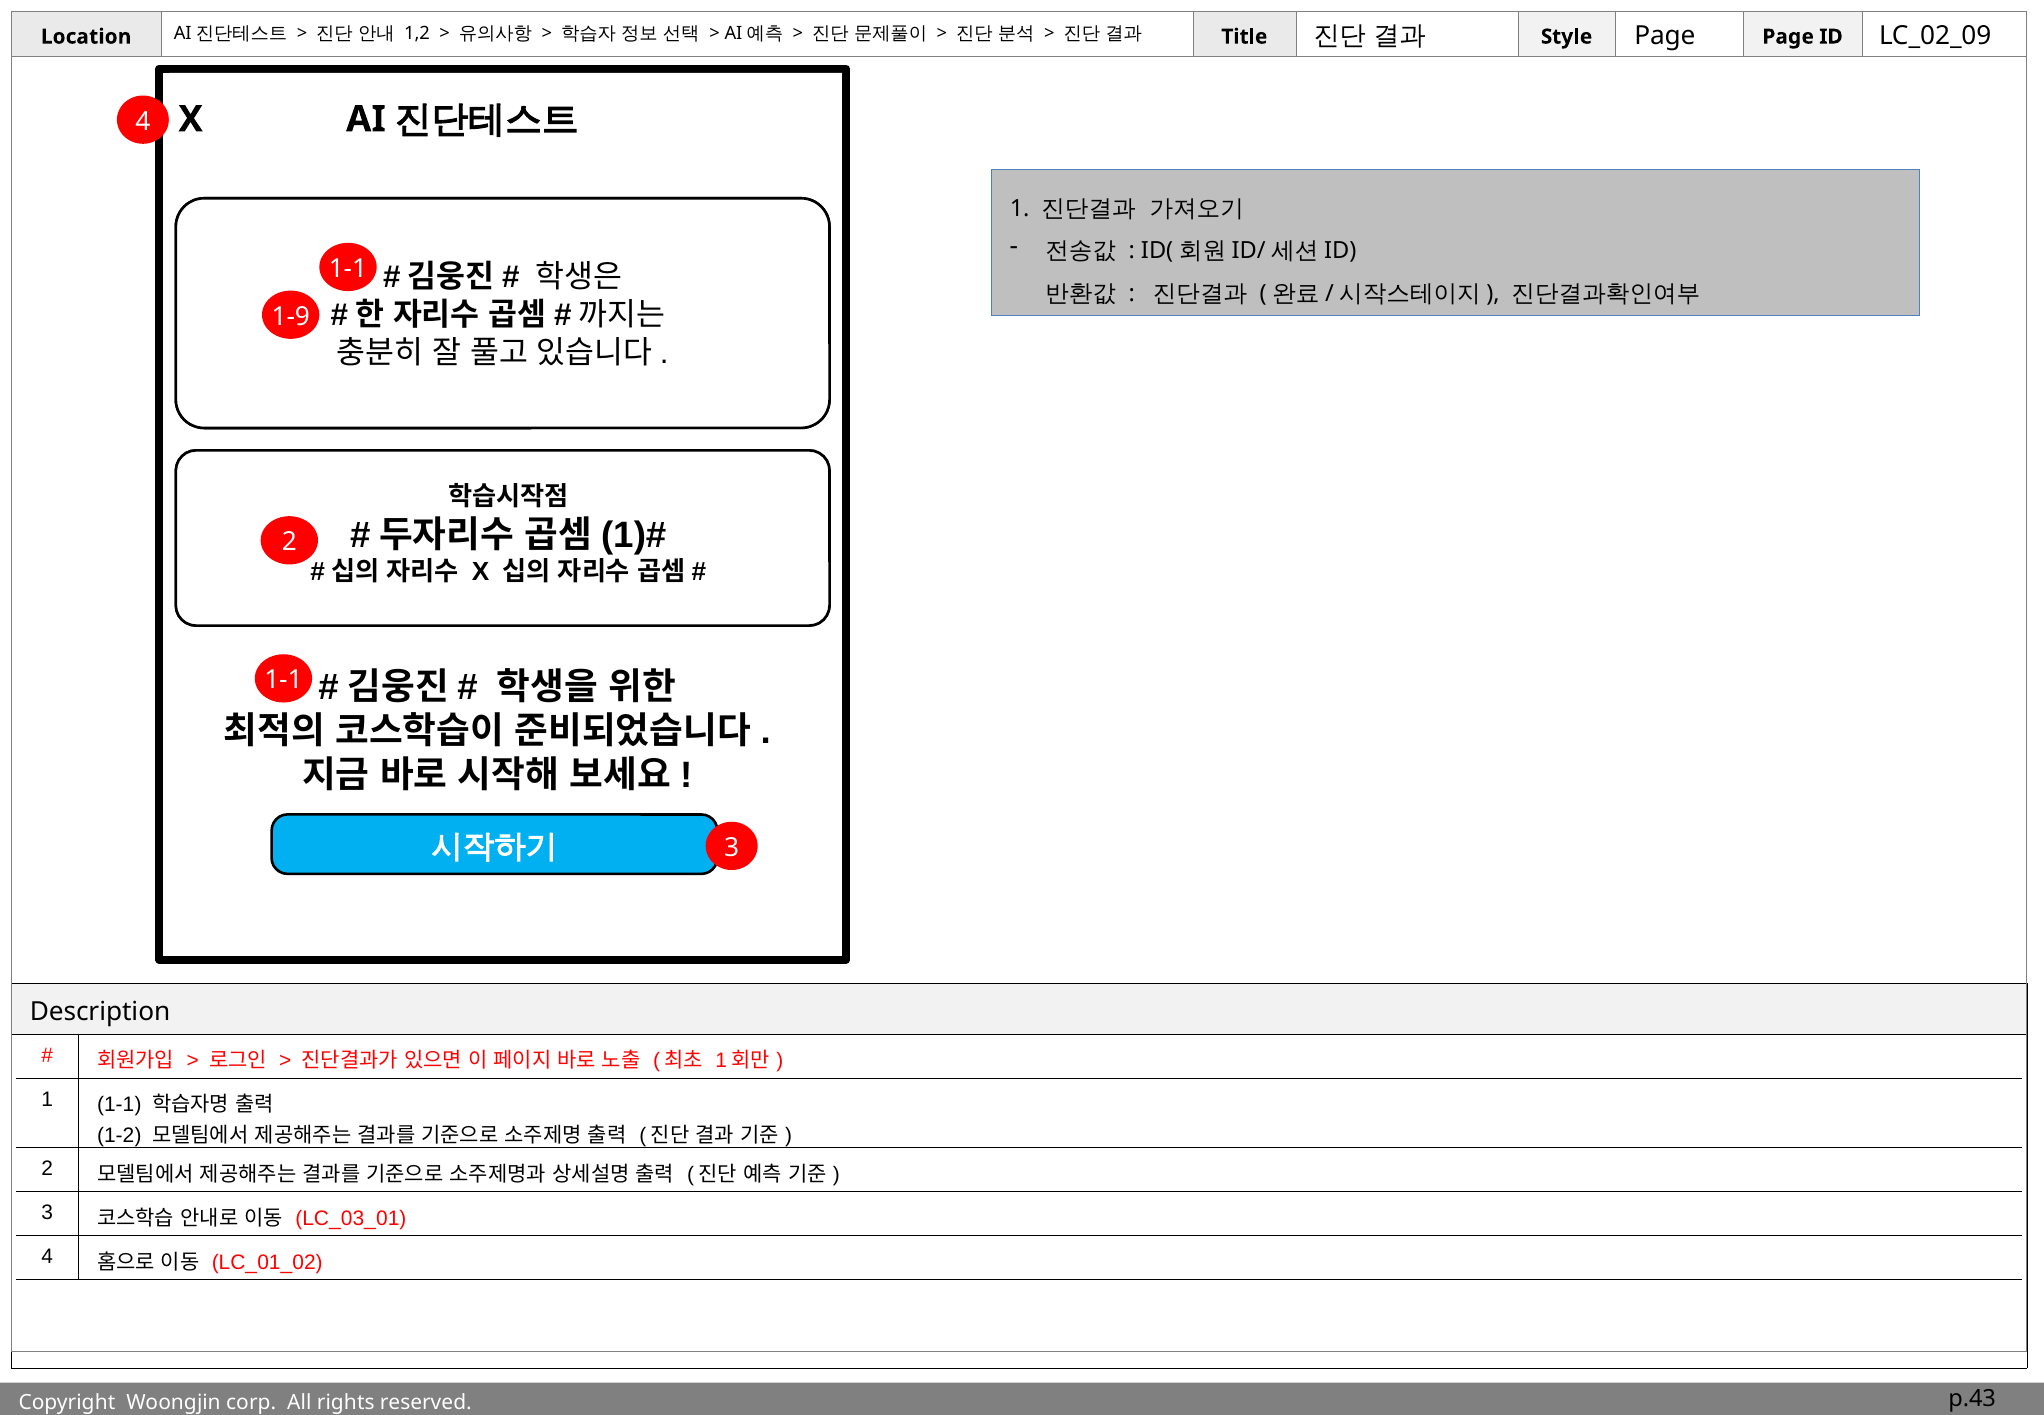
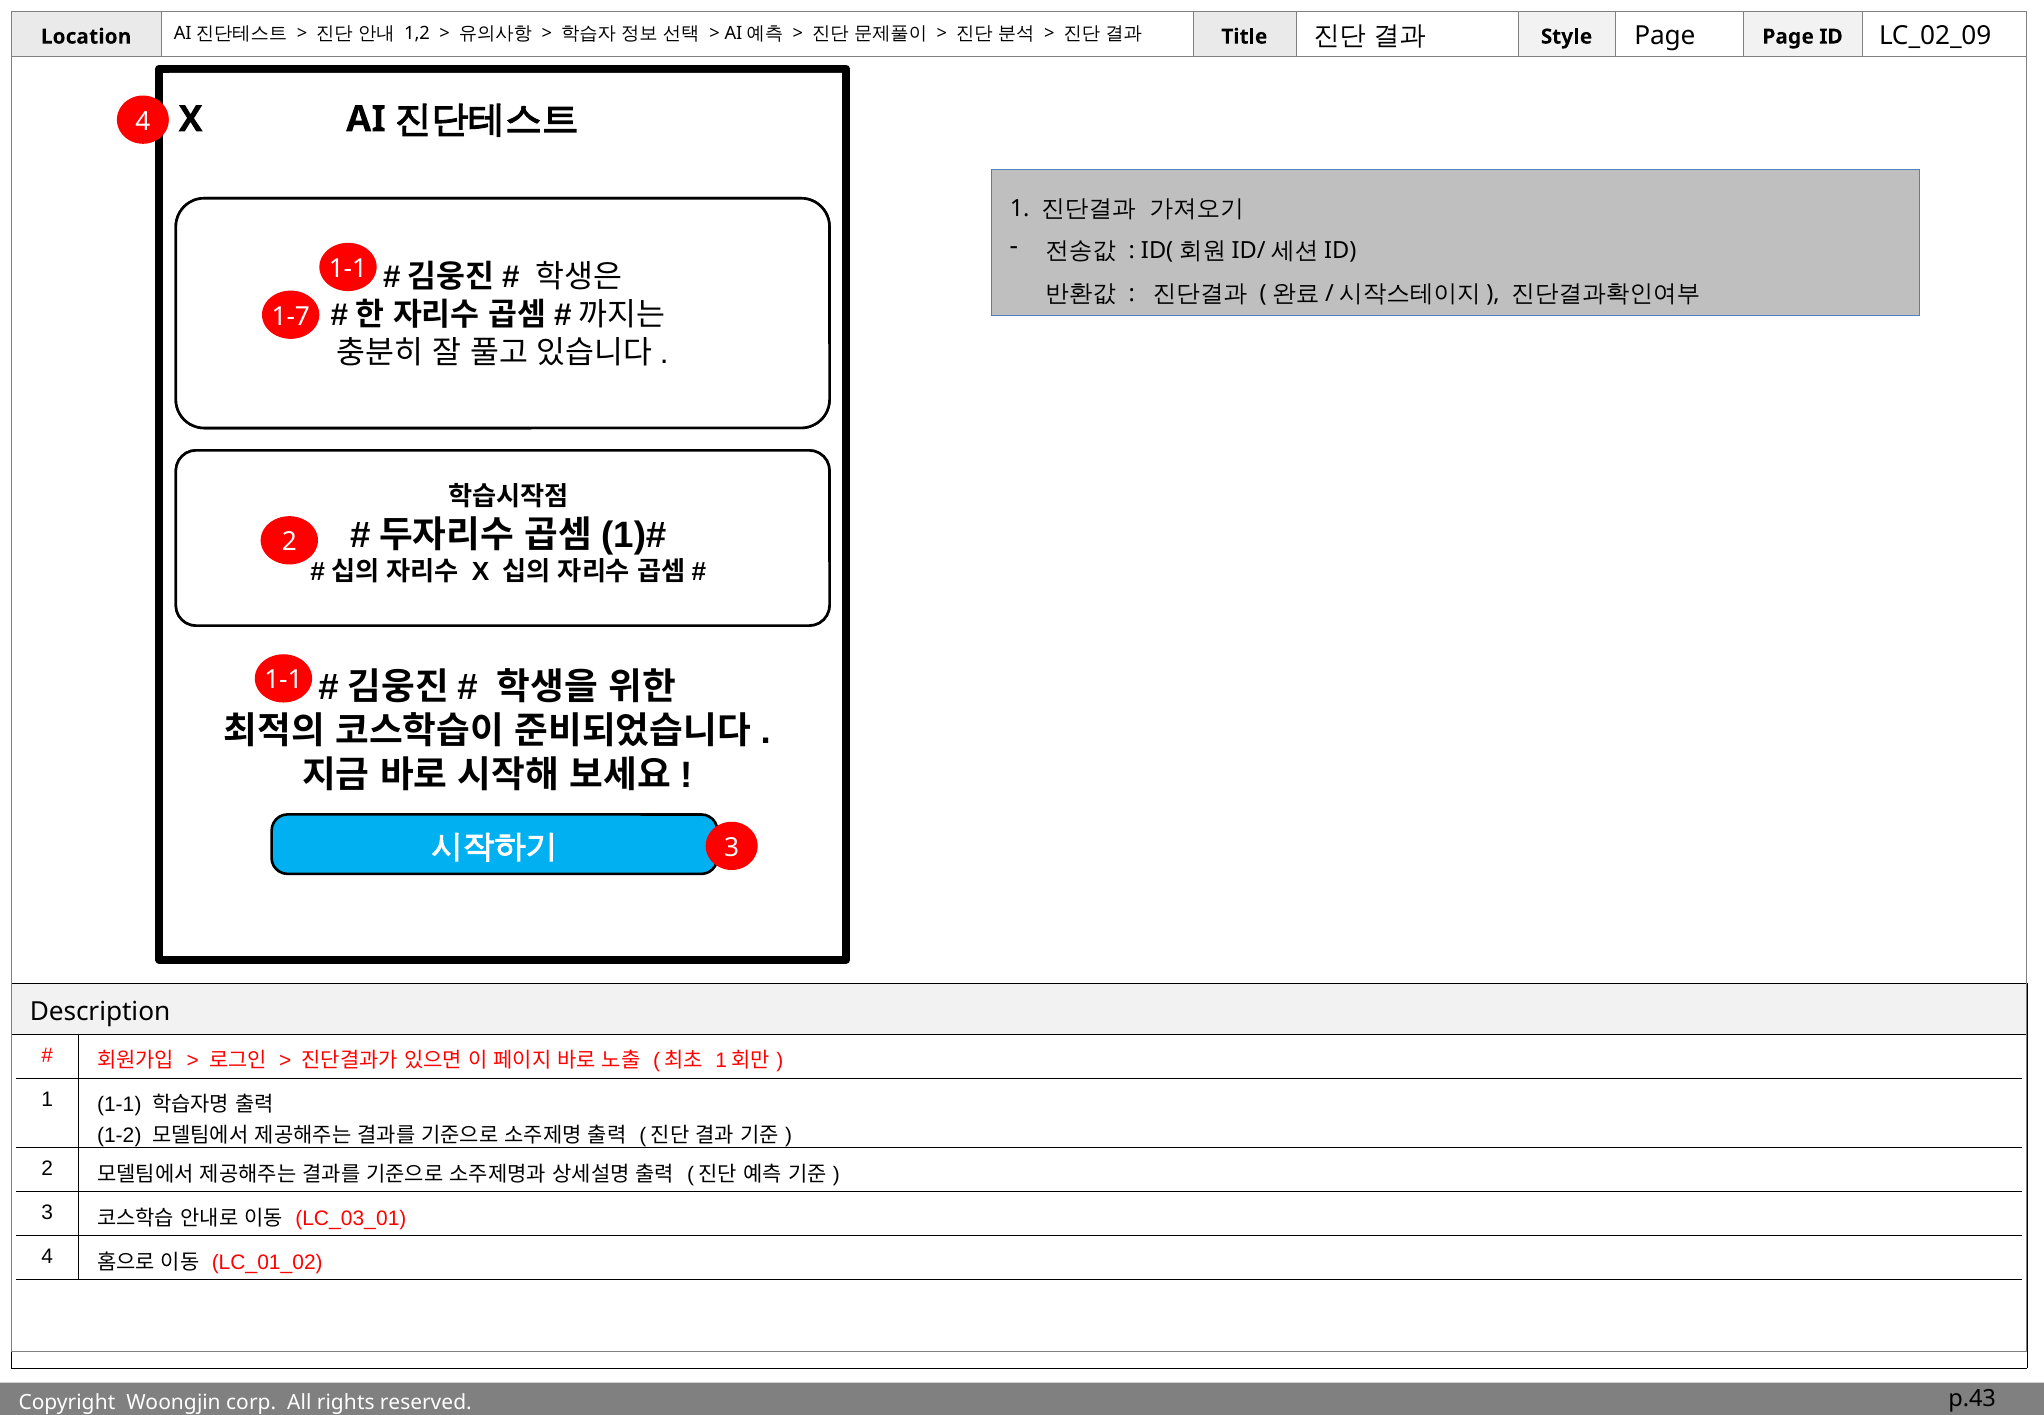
1-9: 1-9 -> 1-7 (291, 316)
